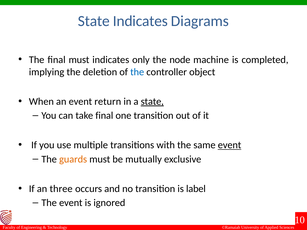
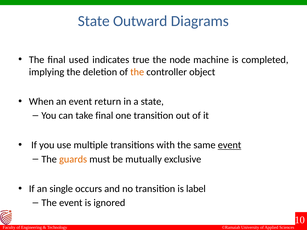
State Indicates: Indicates -> Outward (140, 21)
final must: must -> used (79, 60)
only: only -> true (141, 60)
the colour: blue -> orange (137, 72)
state underline: present -> none (152, 102)
three: three -> single (61, 189)
